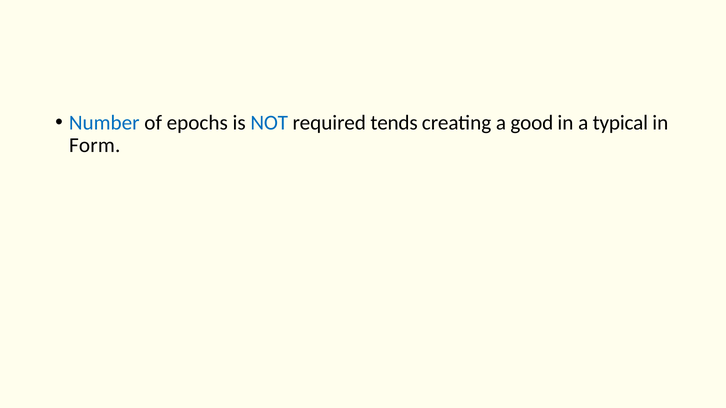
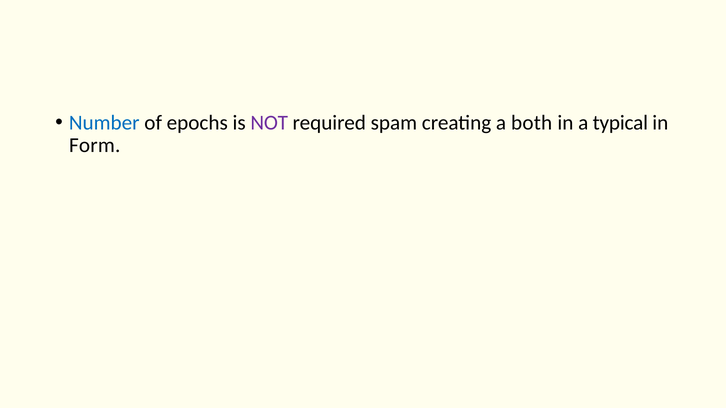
NOT colour: blue -> purple (269, 123)
tends: tends -> spam (394, 123)
good: good -> both (532, 123)
